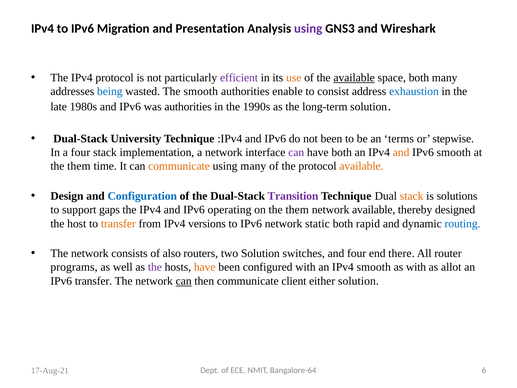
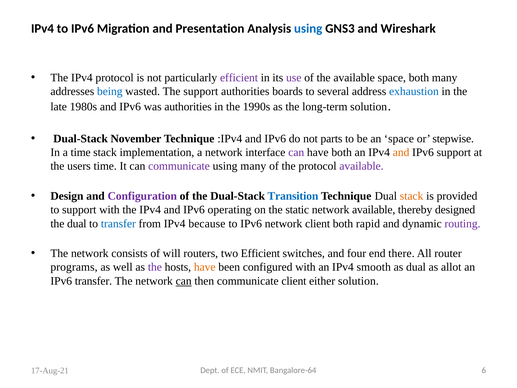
using colour: purple -> blue (308, 28)
use colour: orange -> purple (294, 78)
available underline: present -> none (354, 78)
The smooth: smooth -> support (201, 91)
enable: enable -> boards (288, 91)
consist: consist -> several (333, 91)
University: University -> November (136, 139)
not been: been -> parts (331, 139)
an terms: terms -> space (399, 139)
a four: four -> time (81, 152)
IPv6 smooth: smooth -> support (454, 152)
them: them -> users (79, 166)
communicate colour: orange -> purple (179, 166)
available colour: orange -> purple (361, 166)
Configuration colour: blue -> purple (142, 196)
Transition colour: purple -> blue (293, 196)
solutions: solutions -> provided (457, 196)
support gaps: gaps -> with (109, 210)
on the them: them -> static (297, 210)
the host: host -> dual (77, 223)
transfer colour: orange -> blue (118, 223)
versions: versions -> because (207, 223)
network static: static -> client (318, 223)
routing colour: blue -> purple (463, 223)
also: also -> will (172, 253)
two Solution: Solution -> Efficient (260, 253)
as with: with -> dual (416, 267)
